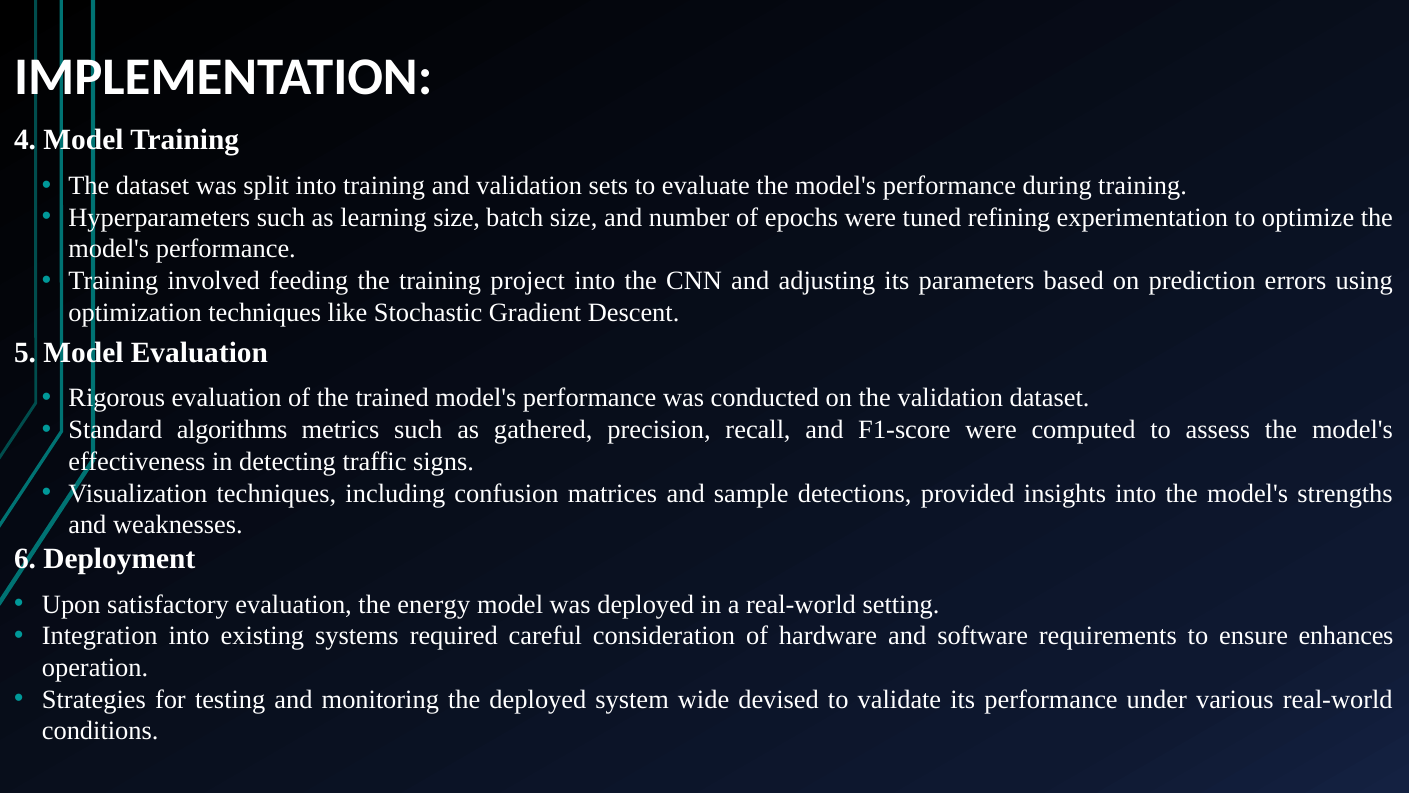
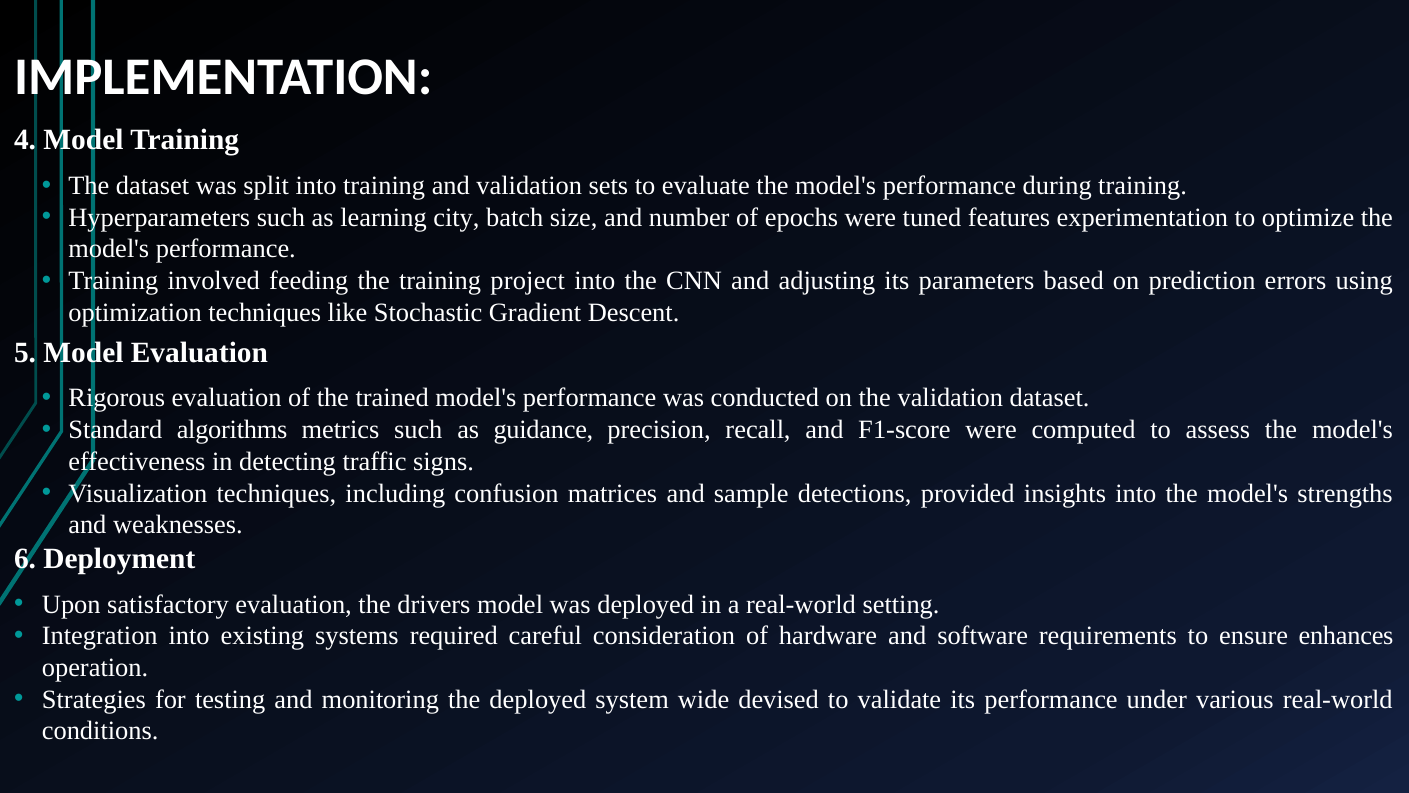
learning size: size -> city (456, 217)
refining: refining -> features (1009, 217)
gathered: gathered -> guidance (543, 430)
energy: energy -> drivers (434, 604)
